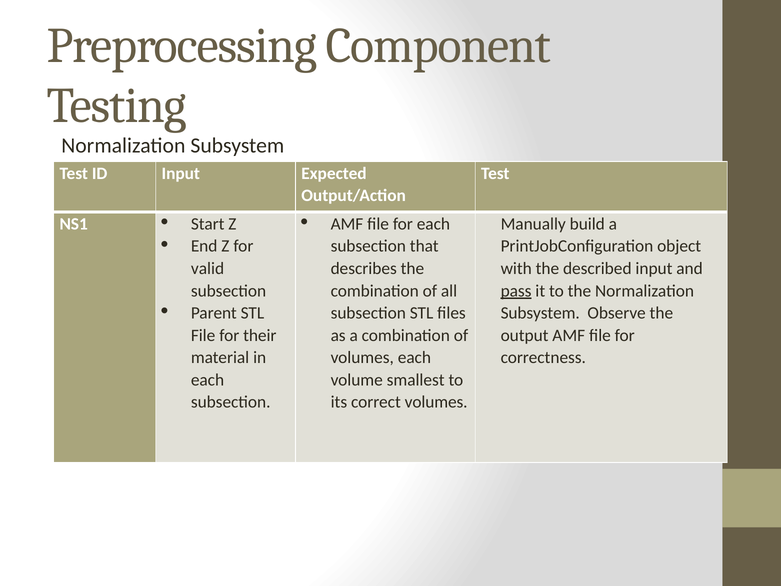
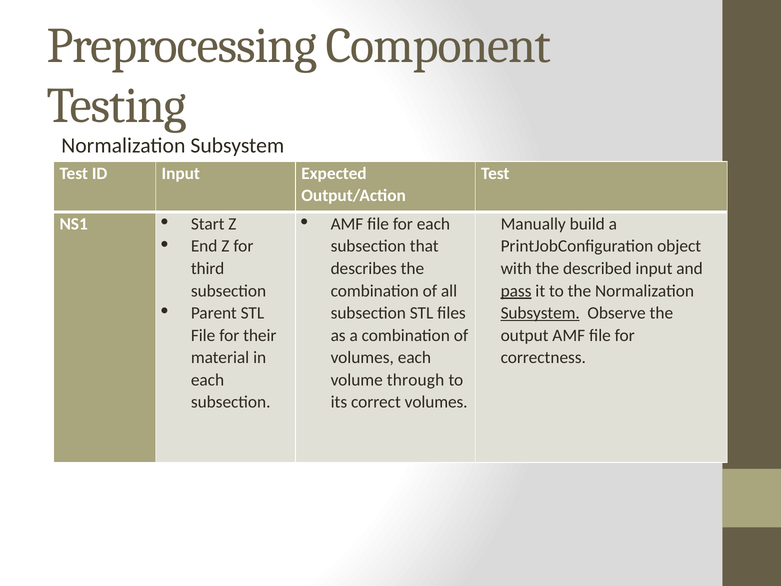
valid: valid -> third (208, 268)
Subsystem underline: none -> present (540, 313)
smallest: smallest -> through (416, 380)
